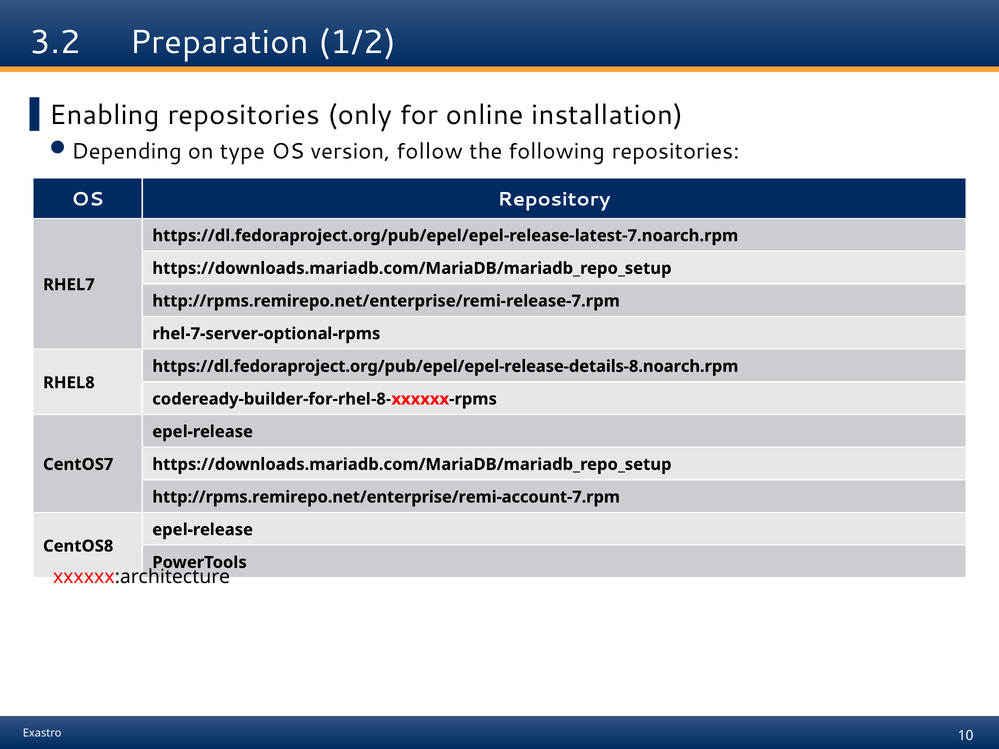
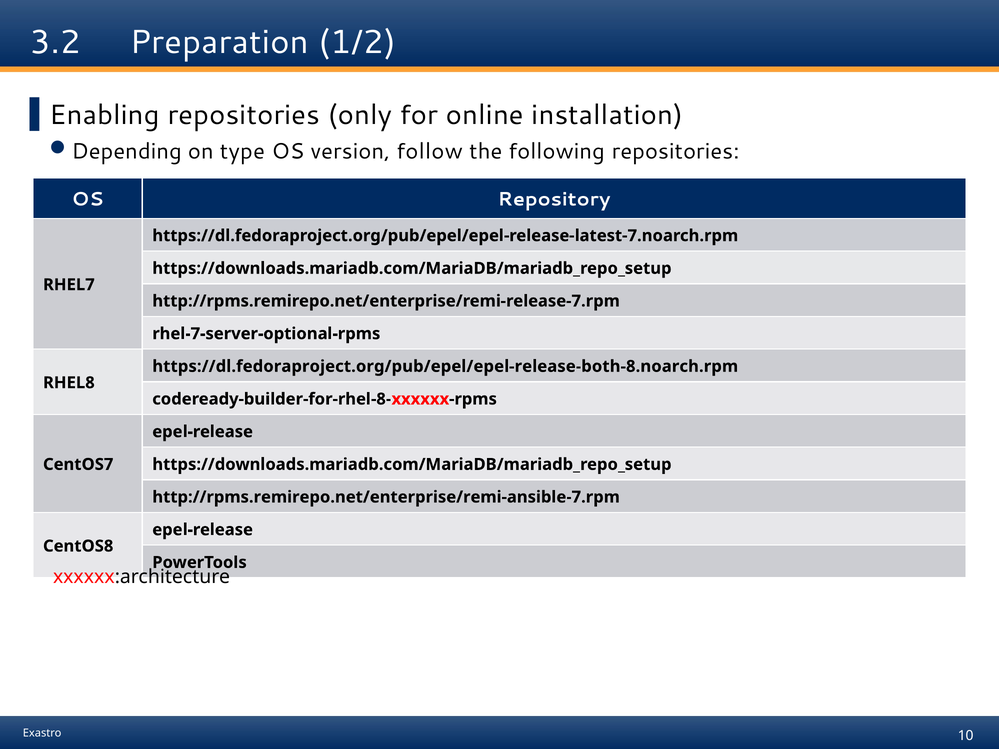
https://dl.fedoraproject.org/pub/epel/epel-release-details-8.noarch.rpm: https://dl.fedoraproject.org/pub/epel/epel-release-details-8.noarch.rpm -> https://dl.fedoraproject.org/pub/epel/epel-release-both-8.noarch.rpm (445, 366)
http://rpms.remirepo.net/enterprise/remi-account-7.rpm: http://rpms.remirepo.net/enterprise/remi-account-7.rpm -> http://rpms.remirepo.net/enterprise/remi-ansible-7.rpm (386, 497)
